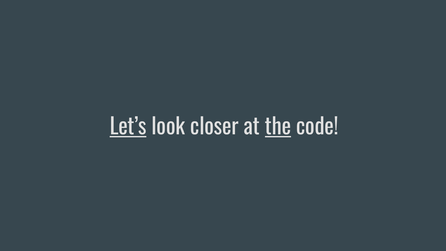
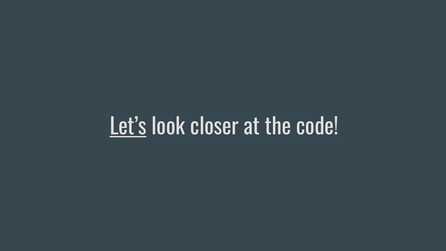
the underline: present -> none (278, 127)
